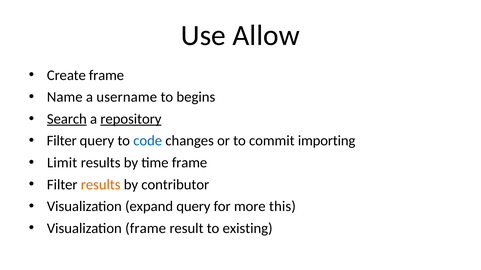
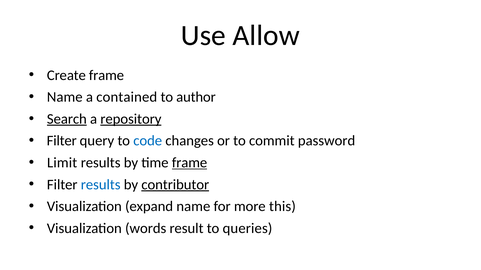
username: username -> contained (127, 97)
begins: begins -> author (196, 97)
importing: importing -> password (327, 141)
frame underline: none -> present (190, 163)
results colour: orange -> blue (101, 185)
contributor underline: none -> present (175, 185)
expand query: query -> name (193, 207)
Visualization frame: frame -> words (146, 229)
existing: existing -> queries (247, 229)
